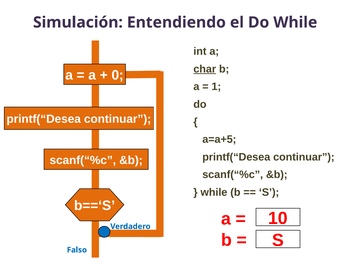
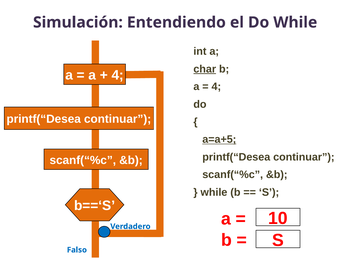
0: 0 -> 4 (118, 75)
1: 1 -> 4 (216, 87)
a=a+5 underline: none -> present (219, 139)
